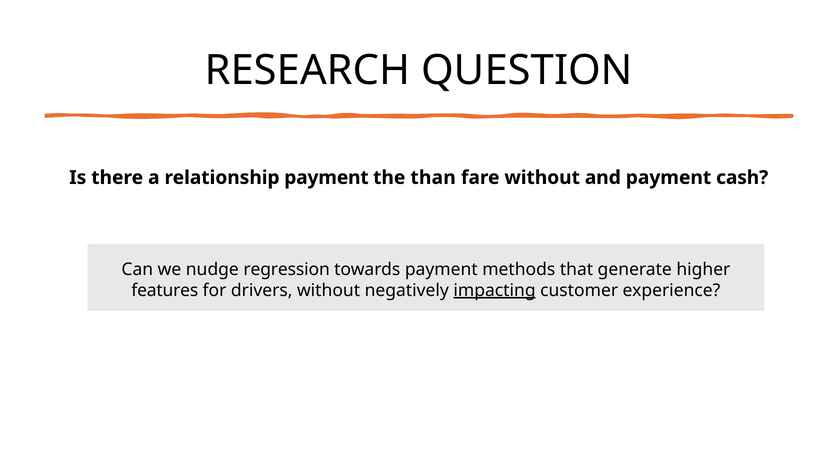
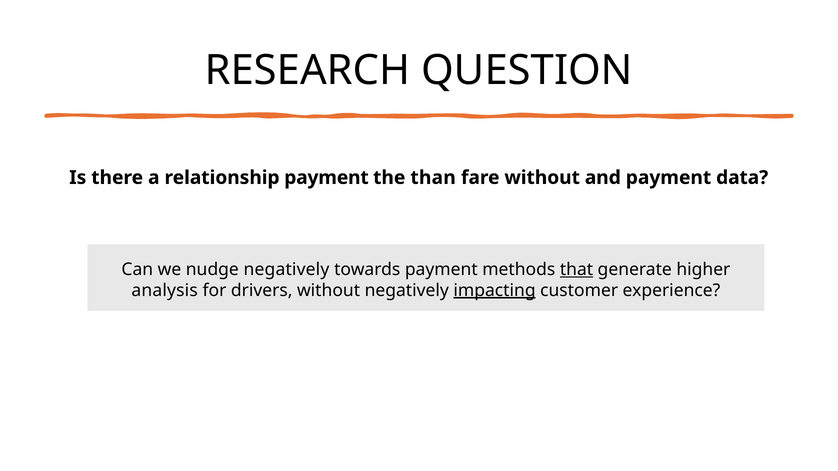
cash: cash -> data (742, 178)
nudge regression: regression -> negatively (286, 270)
that underline: none -> present (577, 270)
features: features -> analysis (165, 290)
